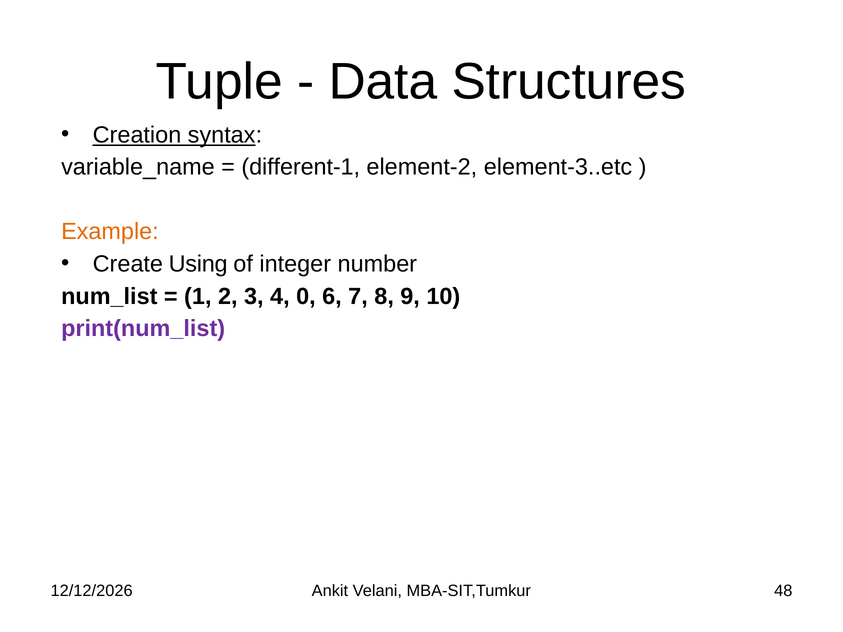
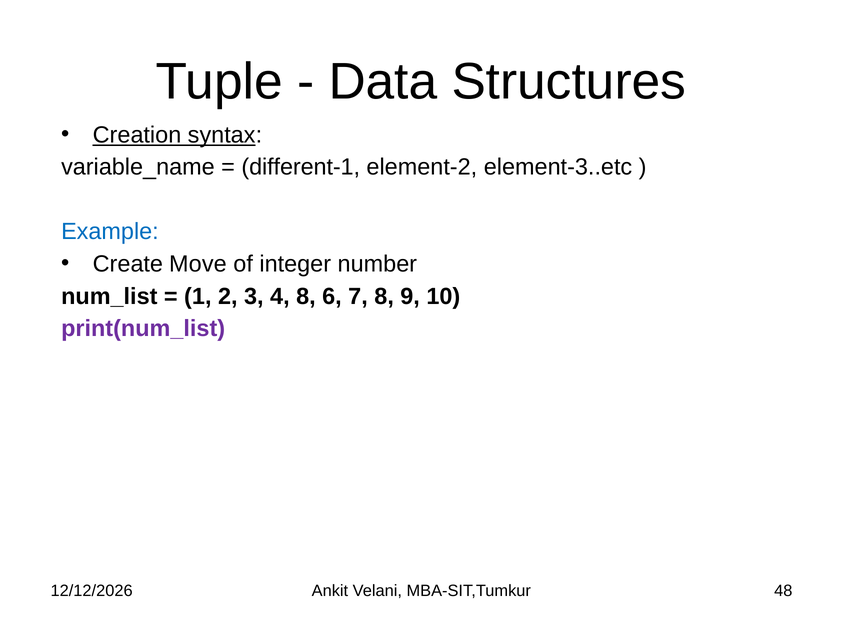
Example colour: orange -> blue (110, 232)
Using: Using -> Move (198, 264)
4 0: 0 -> 8 (306, 297)
